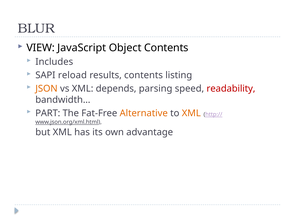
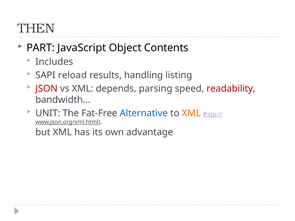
BLUR: BLUR -> THEN (36, 28)
VIEW: VIEW -> PART (41, 48)
results contents: contents -> handling (144, 75)
JSON colour: orange -> red (46, 89)
PART: PART -> UNIT (48, 113)
Alternative colour: orange -> blue (144, 113)
